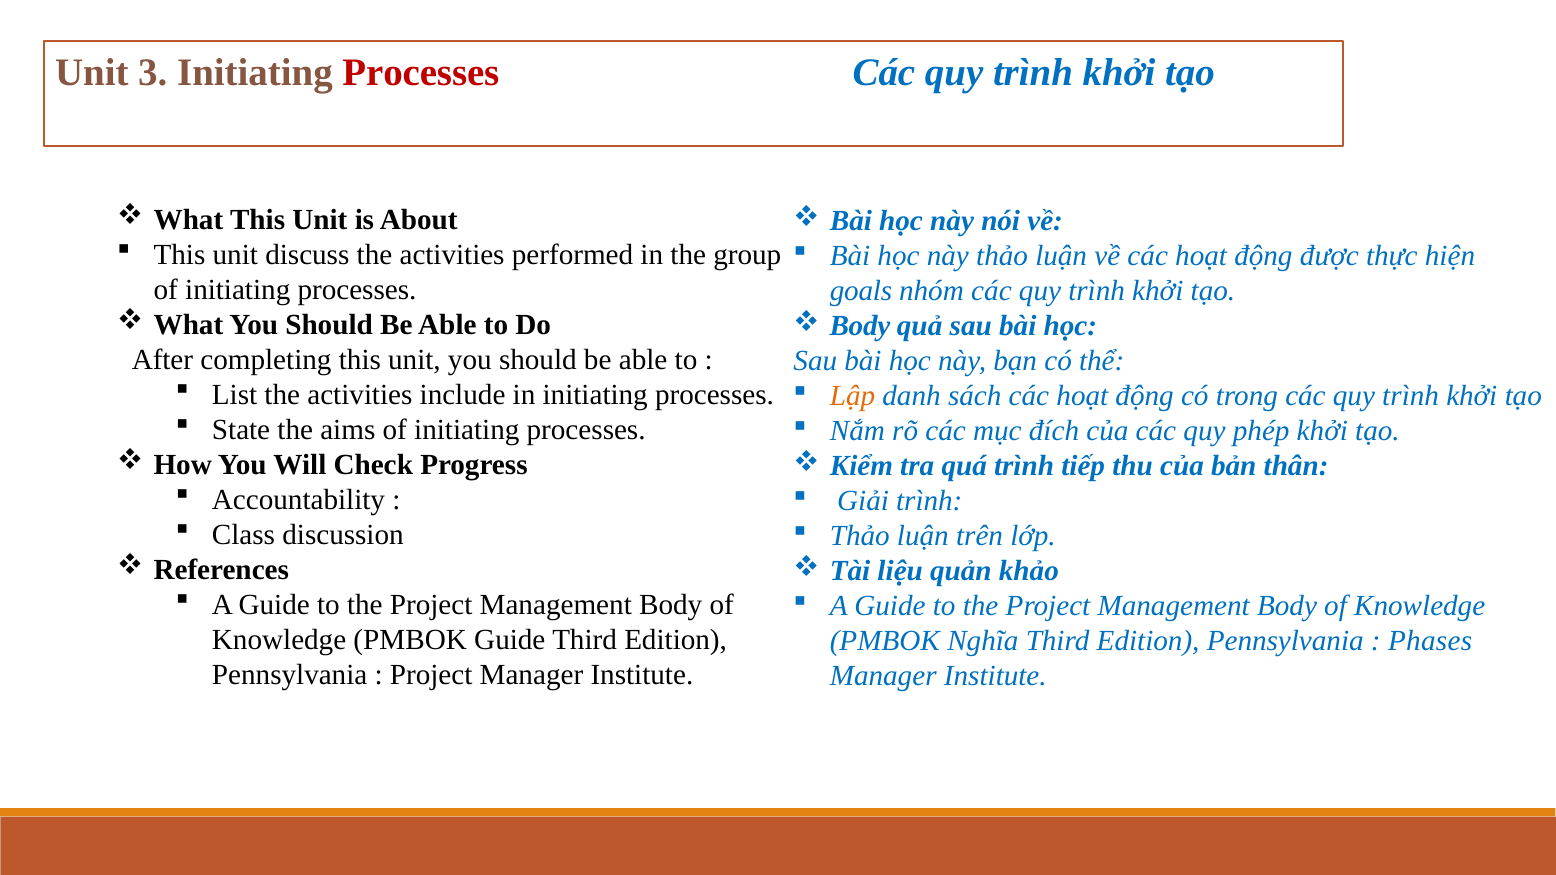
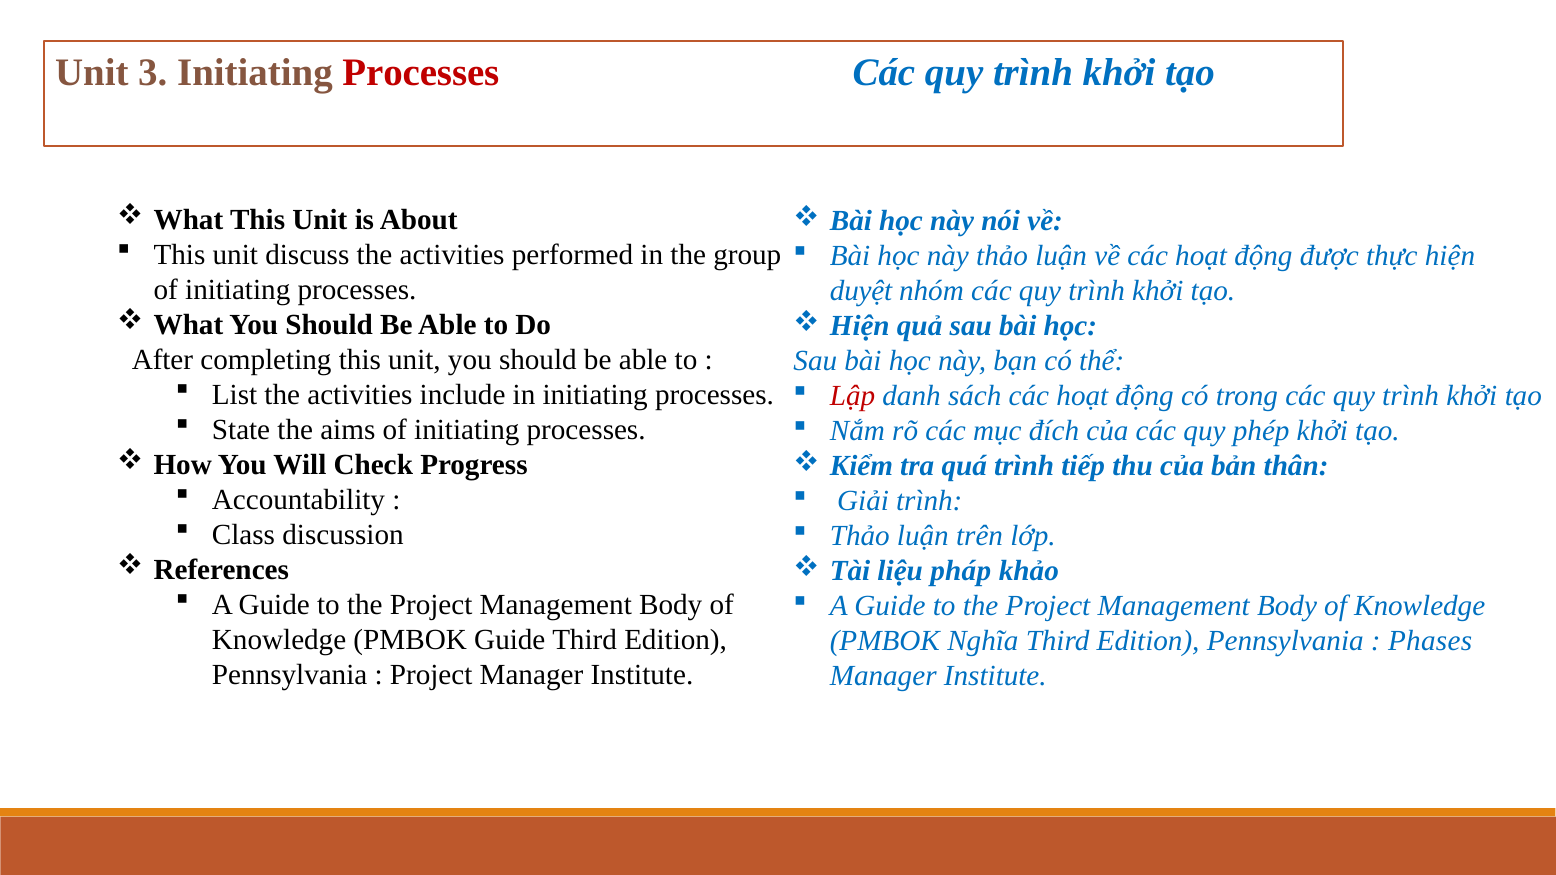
goals: goals -> duyệt (861, 291)
Body: Body -> Hiện (860, 326)
Lập colour: orange -> red (853, 396)
quản: quản -> pháp (961, 571)
